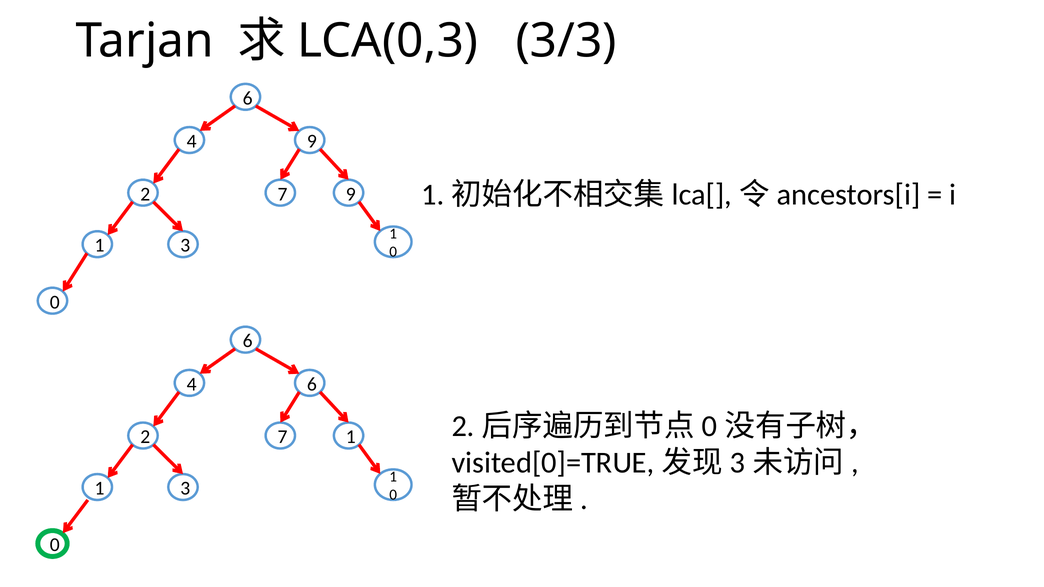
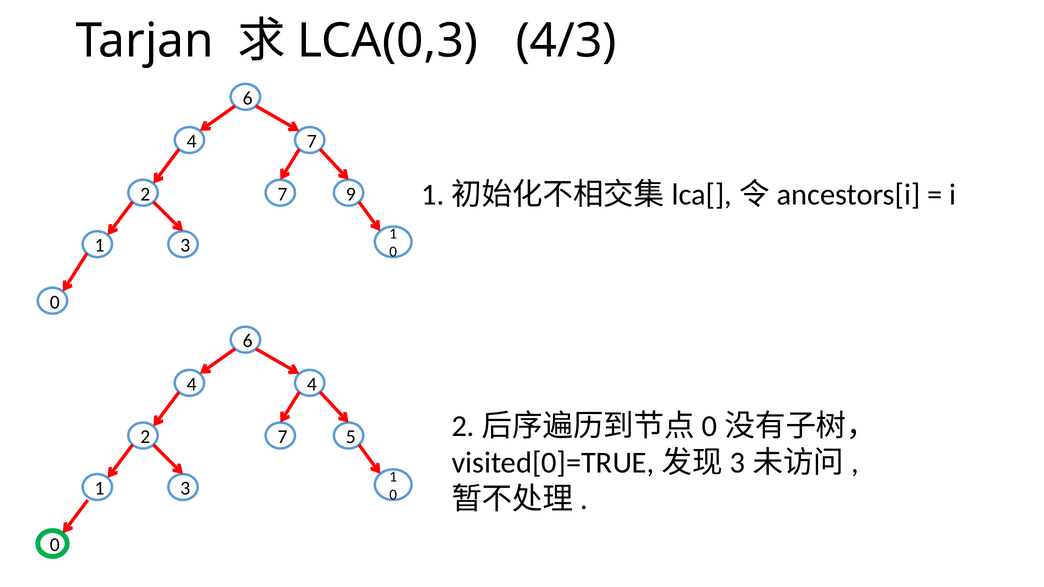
3/3: 3/3 -> 4/3 (566, 41)
4 9: 9 -> 7 (312, 141)
4 6: 6 -> 4 (312, 384)
7 1: 1 -> 5 (351, 437)
